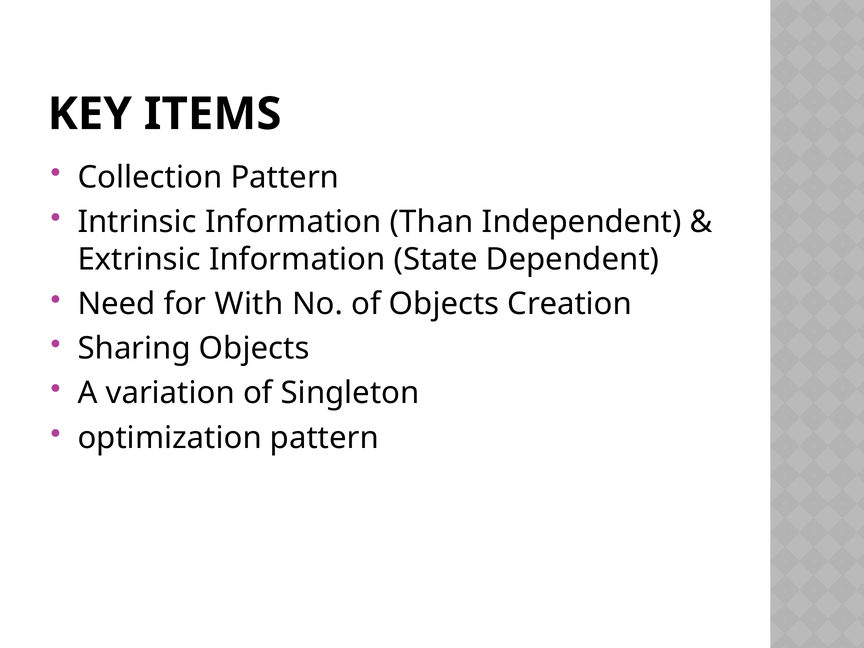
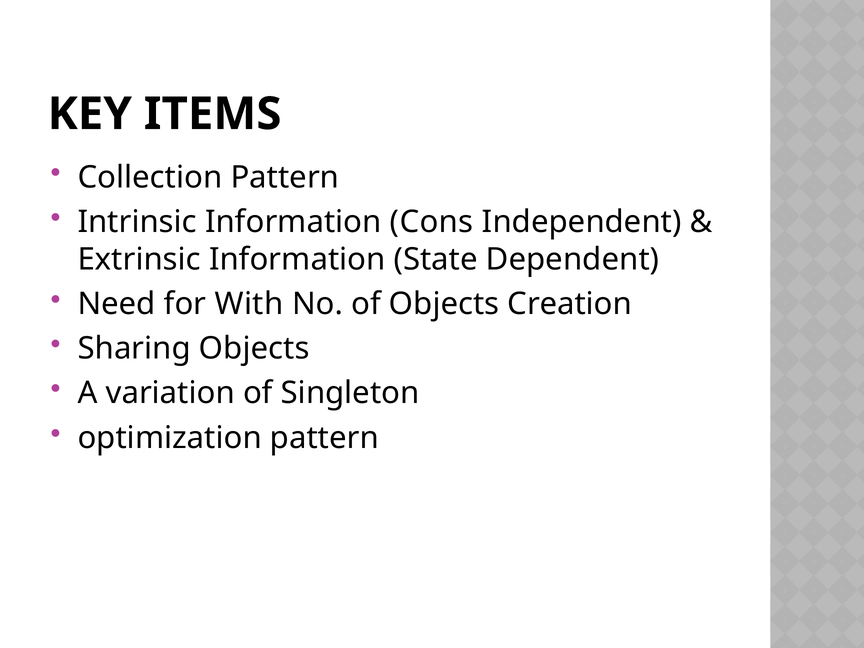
Than: Than -> Cons (432, 222)
